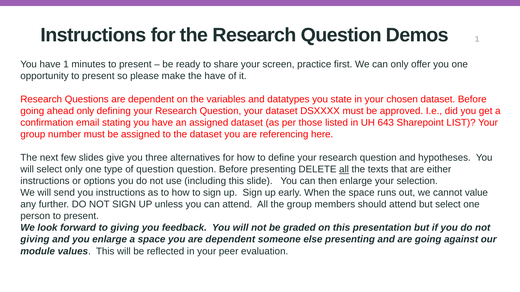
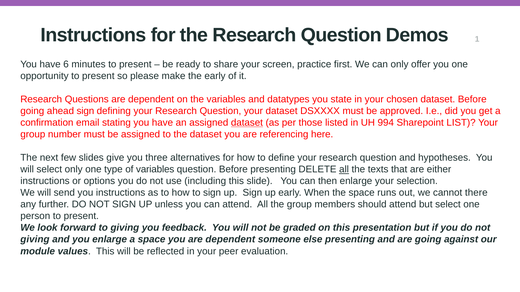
have 1: 1 -> 6 (66, 64)
the have: have -> early (215, 76)
ahead only: only -> sign (85, 111)
dataset underline: none -> present (247, 123)
643: 643 -> 994 (386, 123)
of question: question -> variables (155, 170)
value: value -> there (476, 193)
